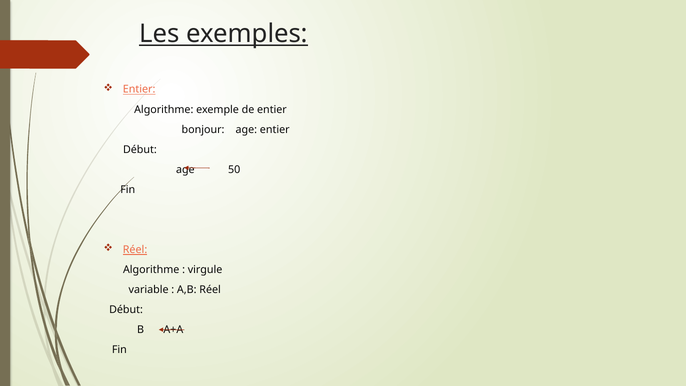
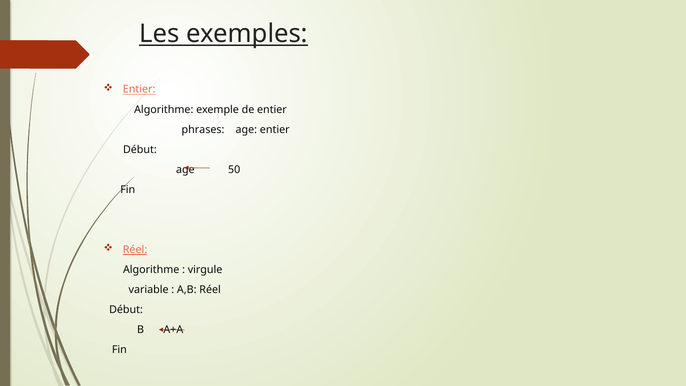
bonjour: bonjour -> phrases (203, 129)
